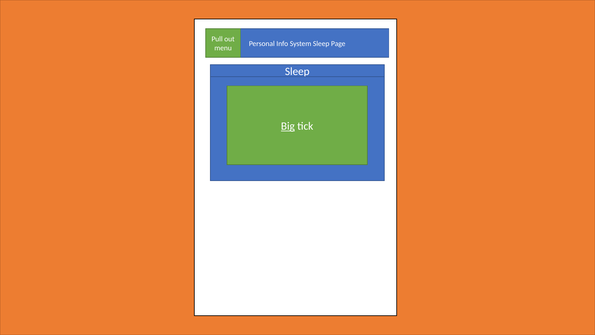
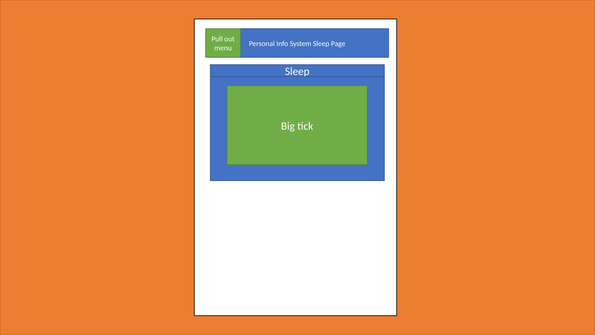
Big underline: present -> none (288, 126)
